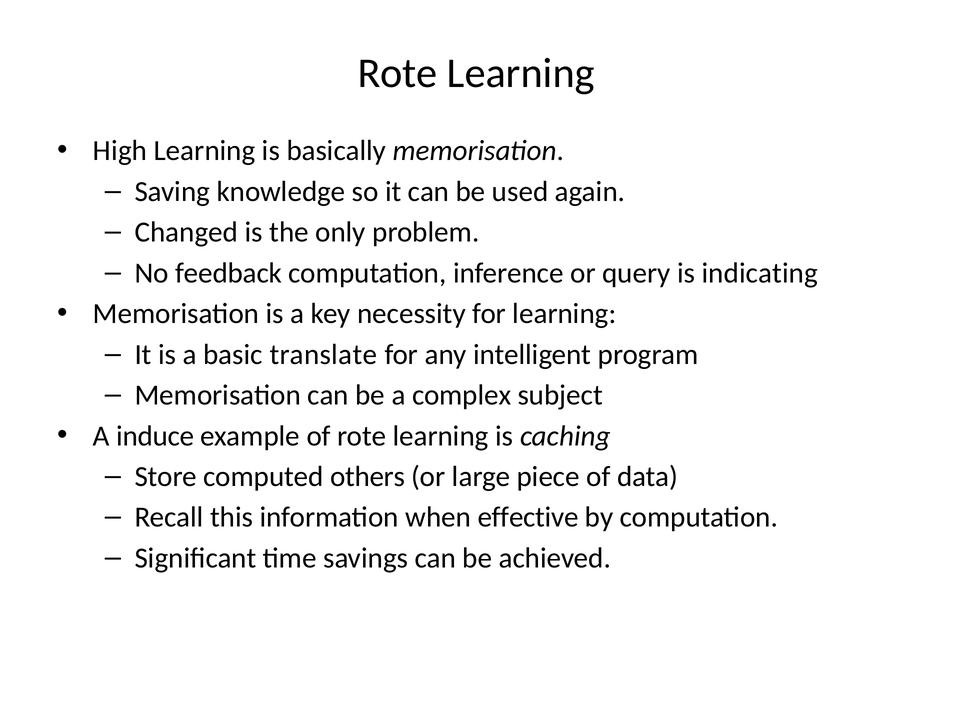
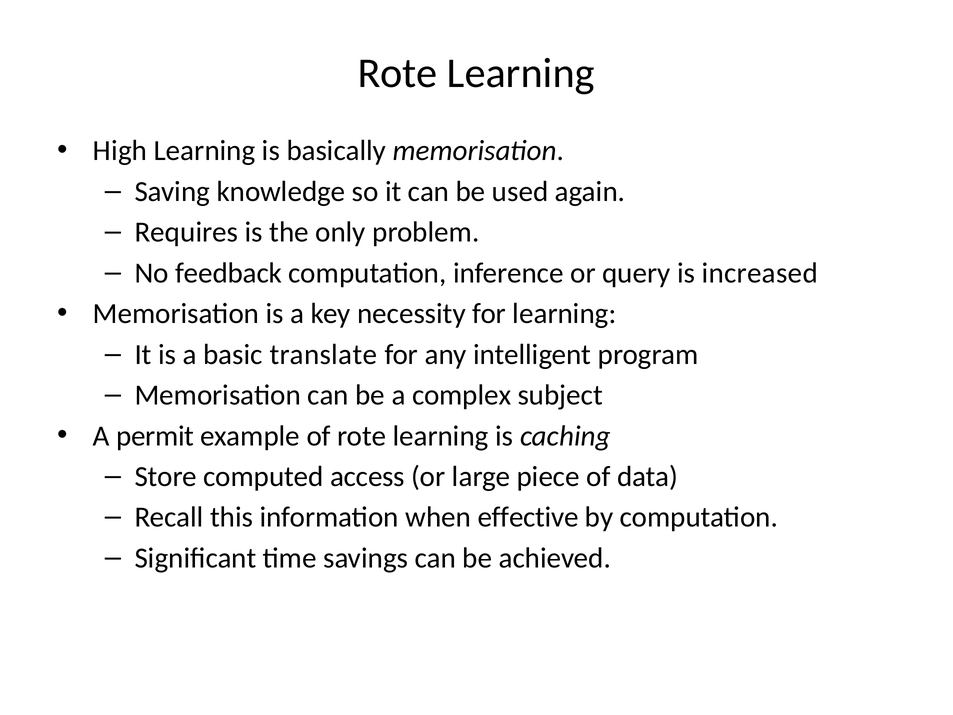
Changed: Changed -> Requires (186, 232)
indicating: indicating -> increased (760, 273)
induce: induce -> permit (155, 436)
others: others -> access (367, 476)
